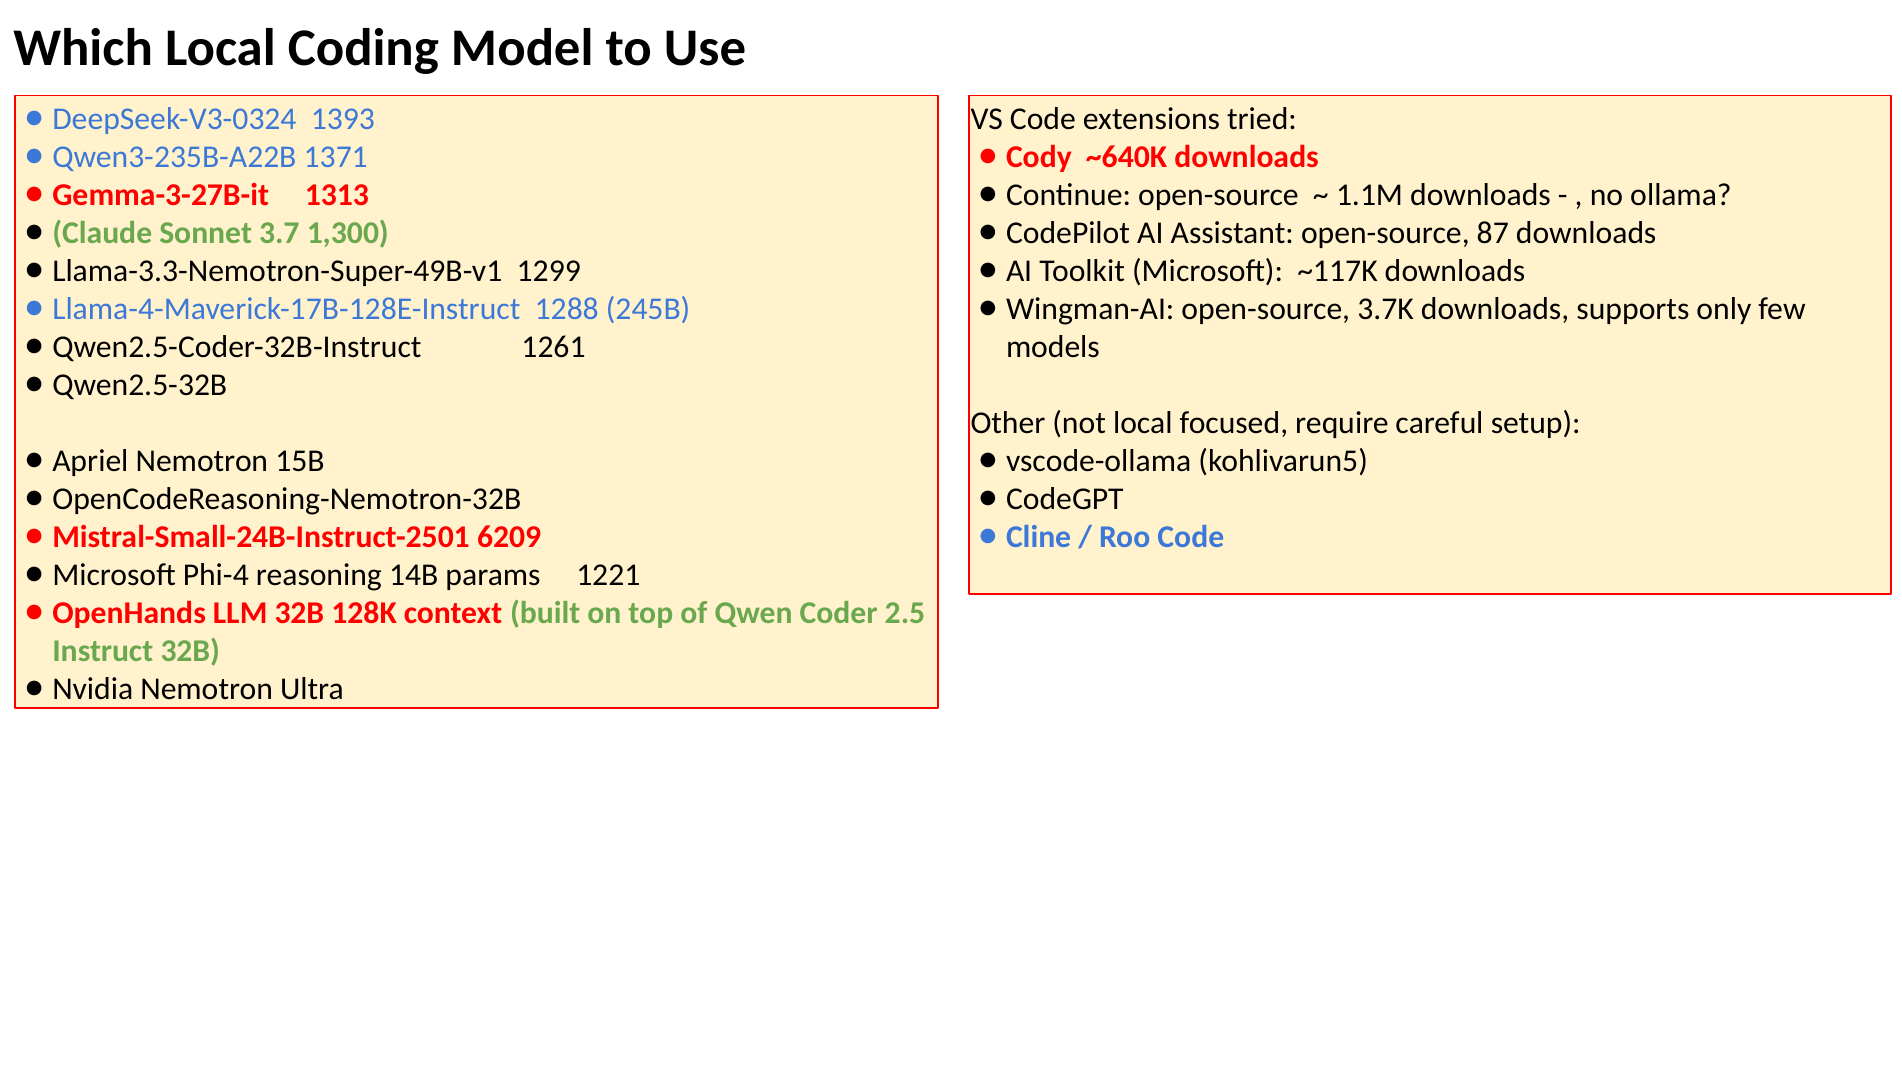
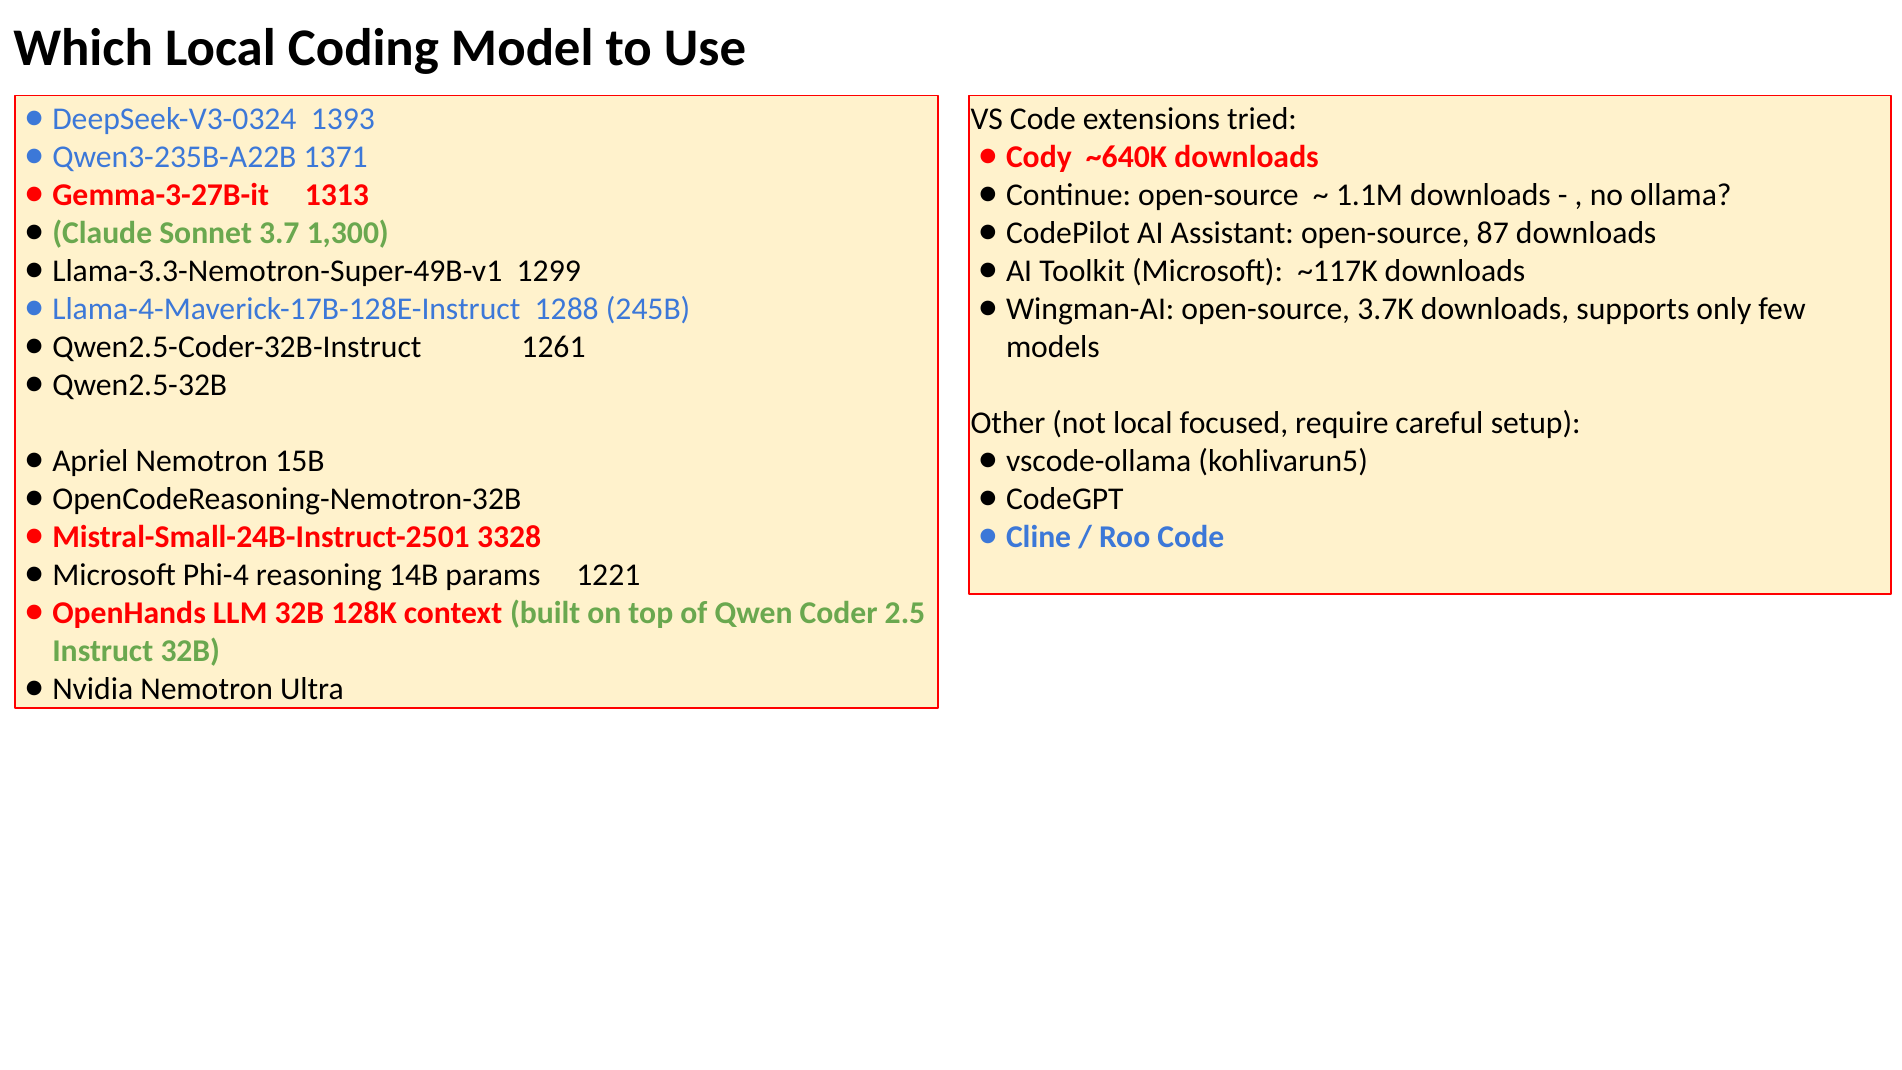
6209: 6209 -> 3328 (509, 537)
